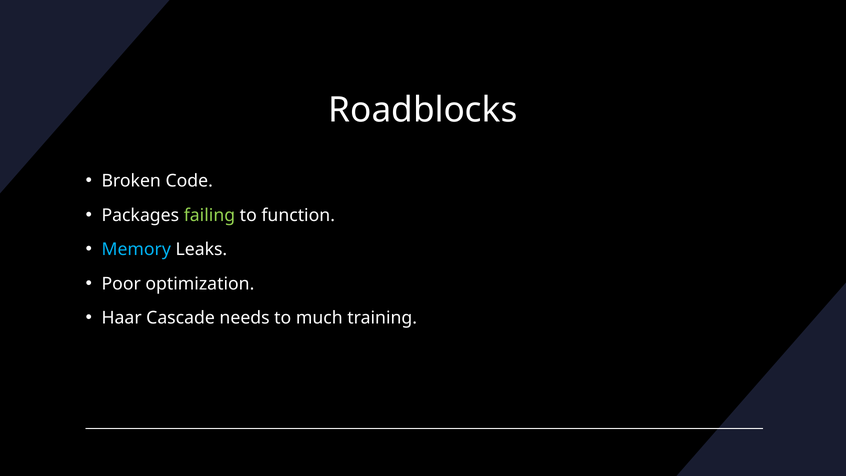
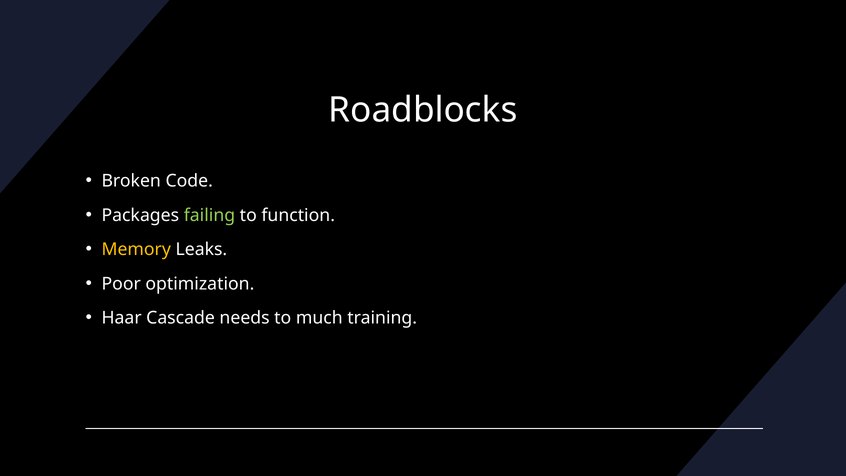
Memory colour: light blue -> yellow (136, 249)
